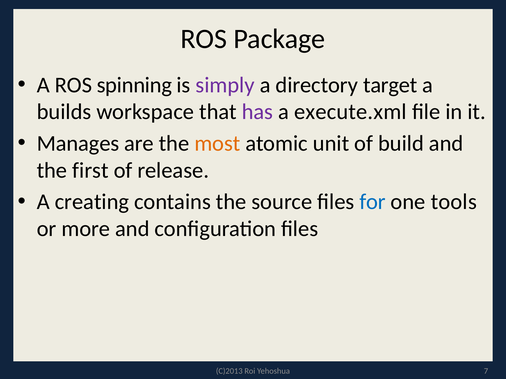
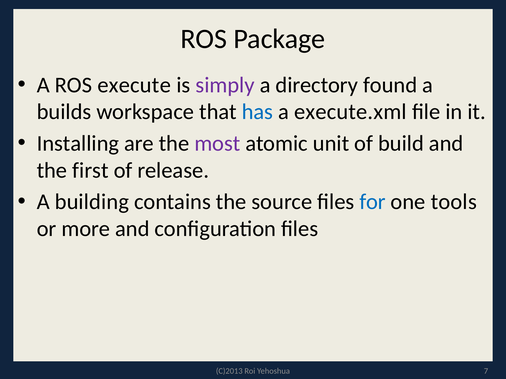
spinning: spinning -> execute (134, 85)
target: target -> found (390, 85)
has colour: purple -> blue (257, 112)
Manages: Manages -> Installing (78, 144)
most colour: orange -> purple (217, 144)
creating: creating -> building (92, 202)
